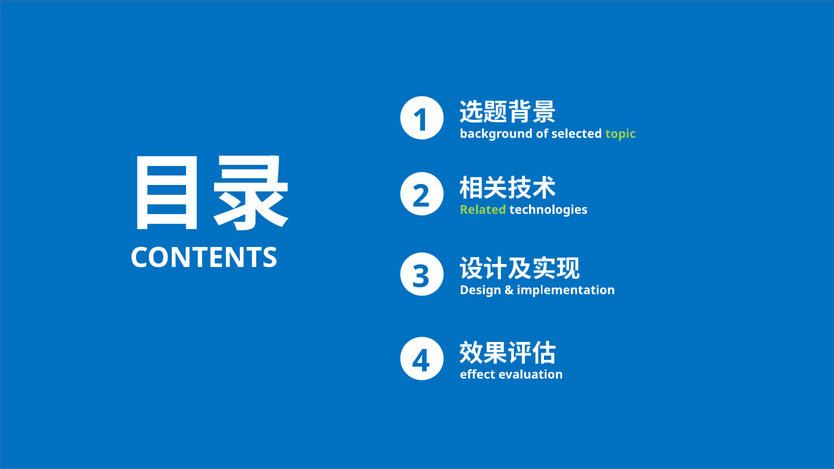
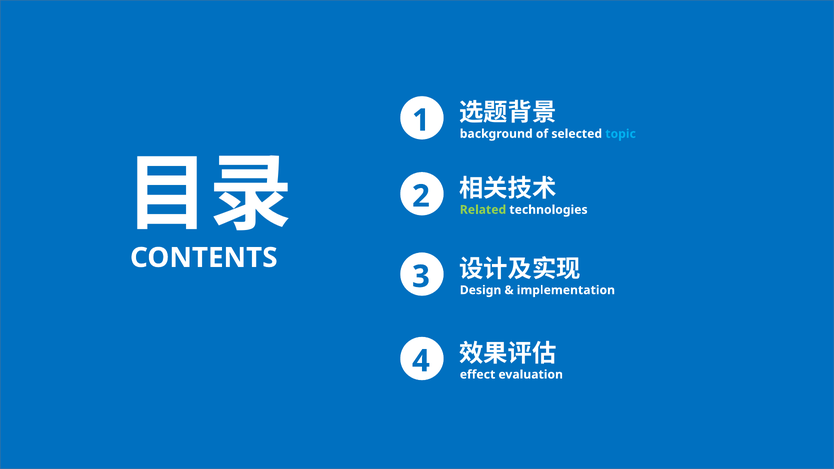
topic colour: light green -> light blue (621, 134)
